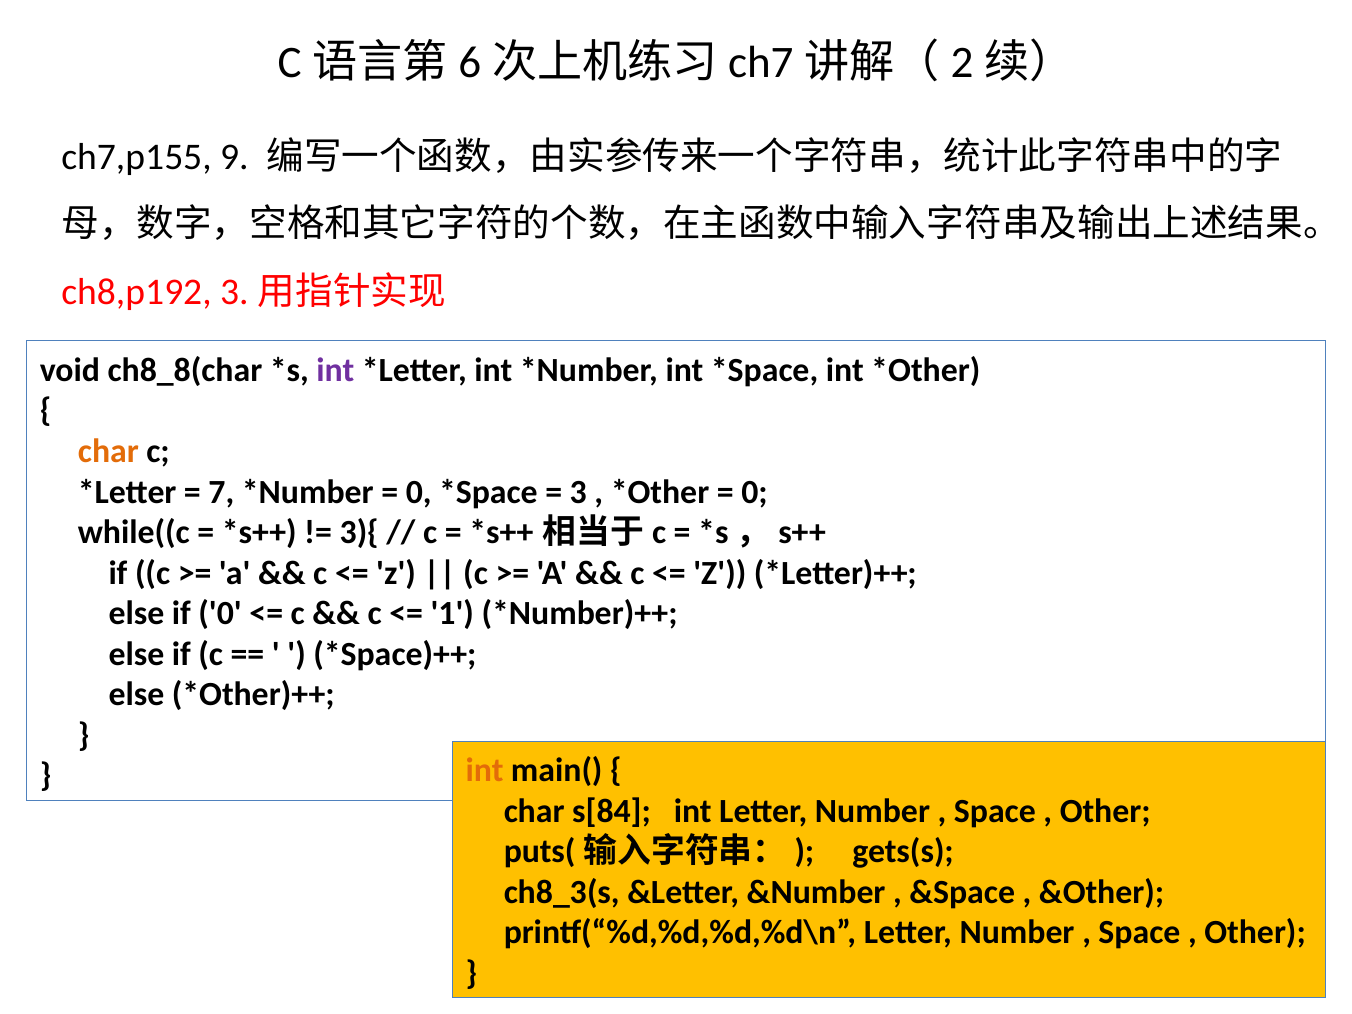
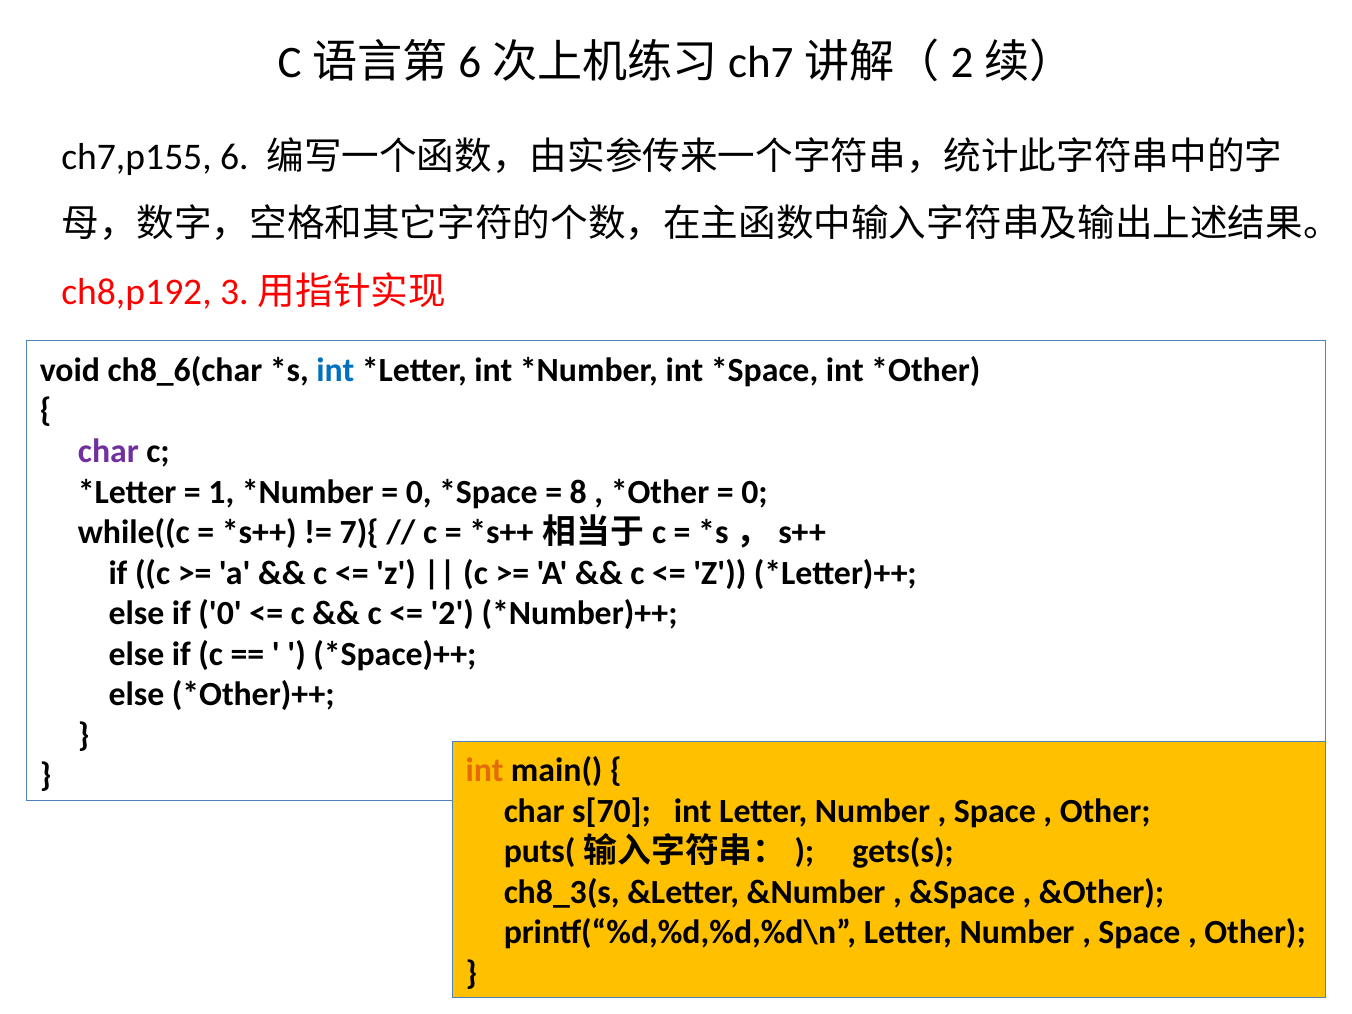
9: 9 -> 6 (234, 157)
ch8_8(char: ch8_8(char -> ch8_6(char (185, 370)
int colour: purple -> blue (335, 370)
char colour: orange -> purple (108, 451)
7: 7 -> 1 (221, 492)
3: 3 -> 8 (578, 492)
3){: 3){ -> 7){ (359, 532)
1: 1 -> 2 (452, 614)
s[84: s[84 -> s[70 (612, 811)
